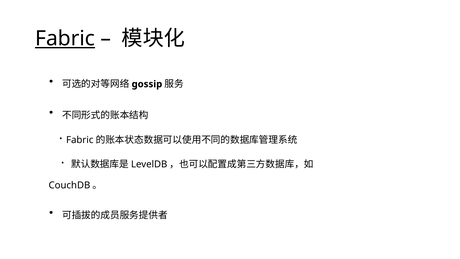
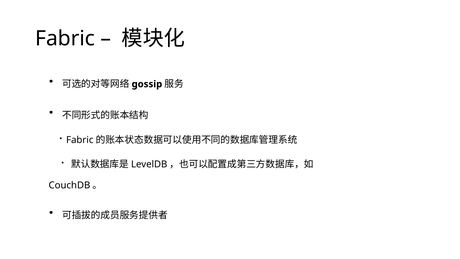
Fabric underline: present -> none (65, 39)
